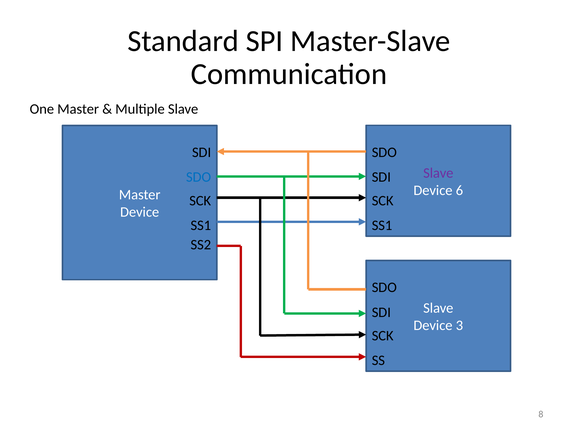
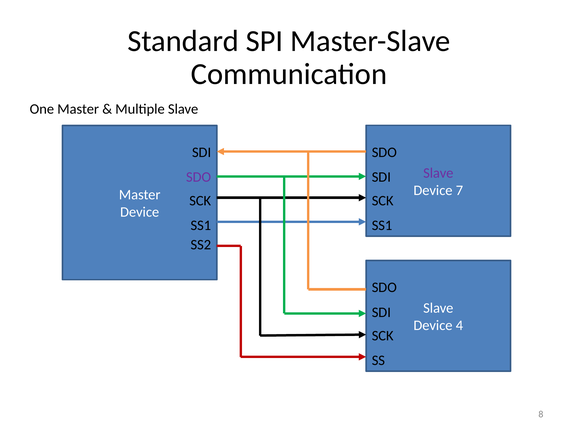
SDO colour: blue -> purple (199, 177)
6: 6 -> 7 (459, 190)
3: 3 -> 4 (459, 325)
